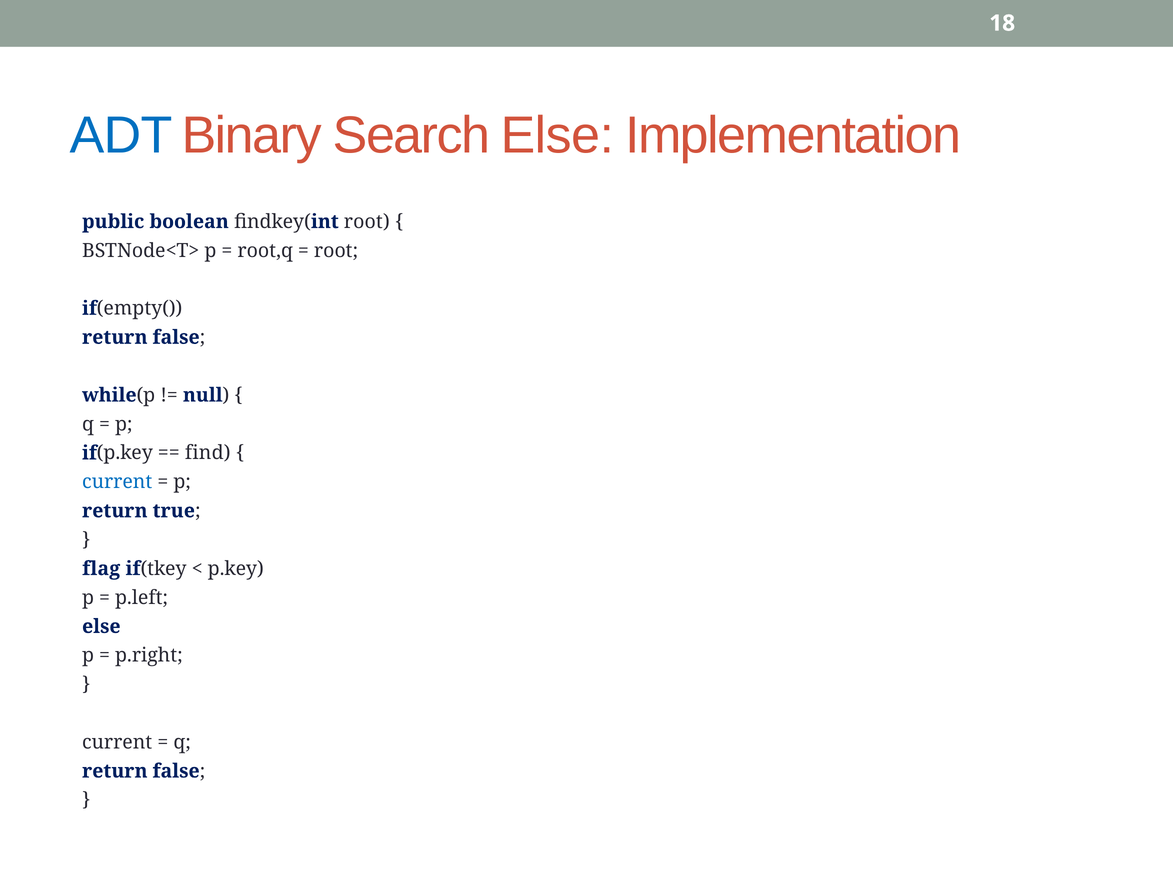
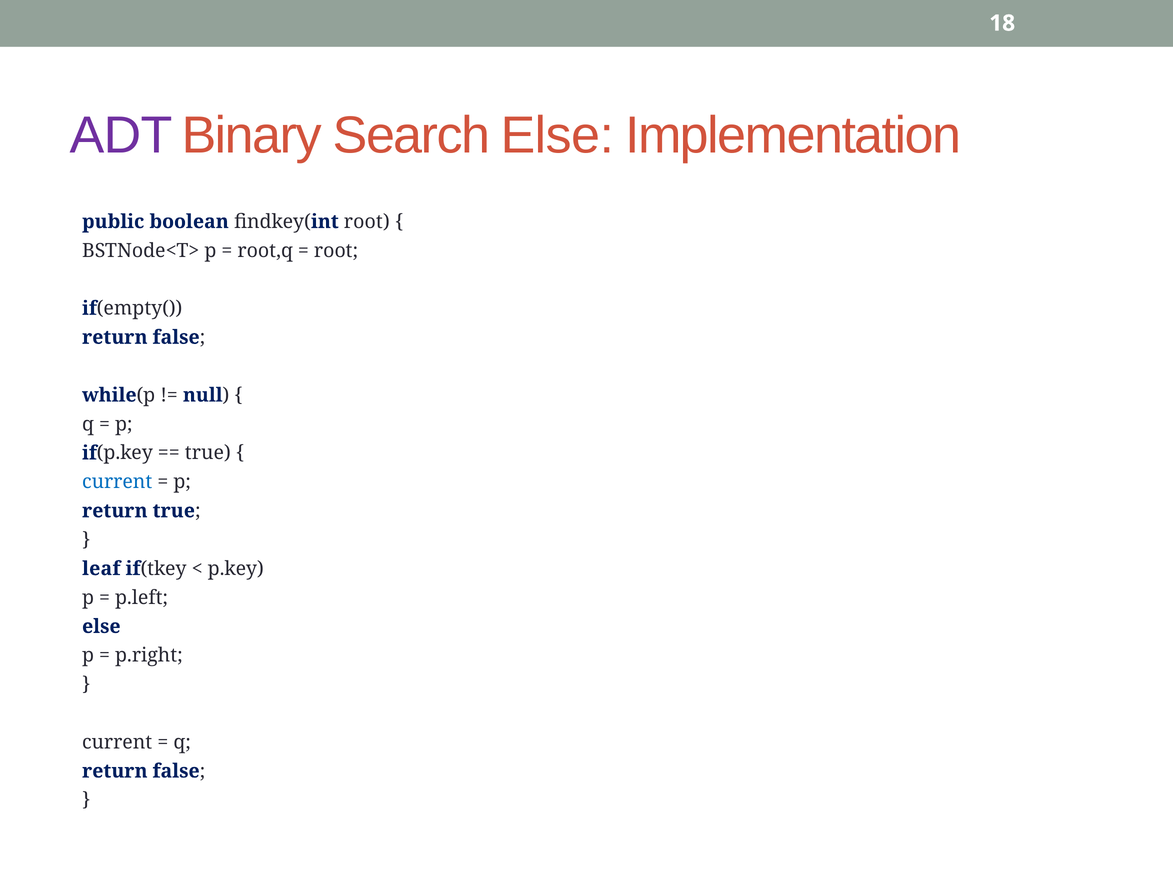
ADT colour: blue -> purple (121, 136)
find: find -> true (208, 453)
flag: flag -> leaf (101, 569)
